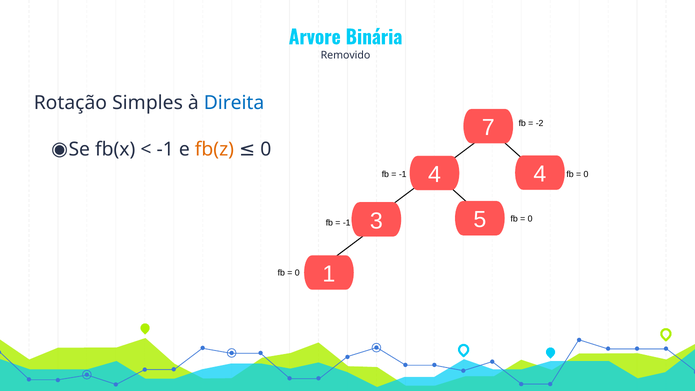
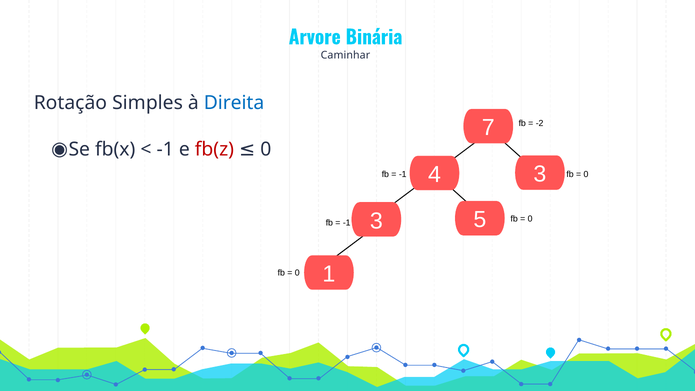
Removido: Removido -> Caminhar (345, 55)
fb(z colour: orange -> red (214, 149)
4 4: 4 -> 3 (540, 174)
